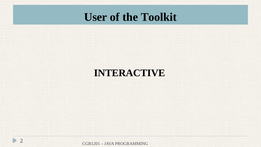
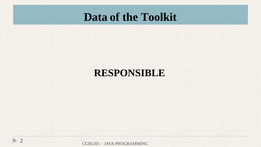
User: User -> Data (96, 17)
INTERACTIVE: INTERACTIVE -> RESPONSIBLE (129, 73)
